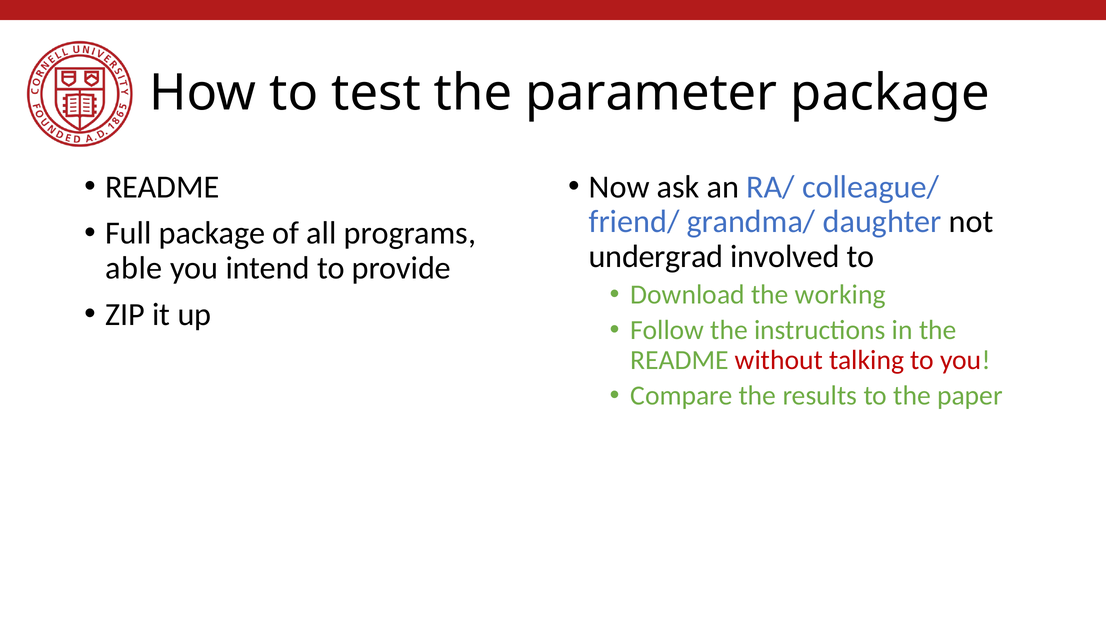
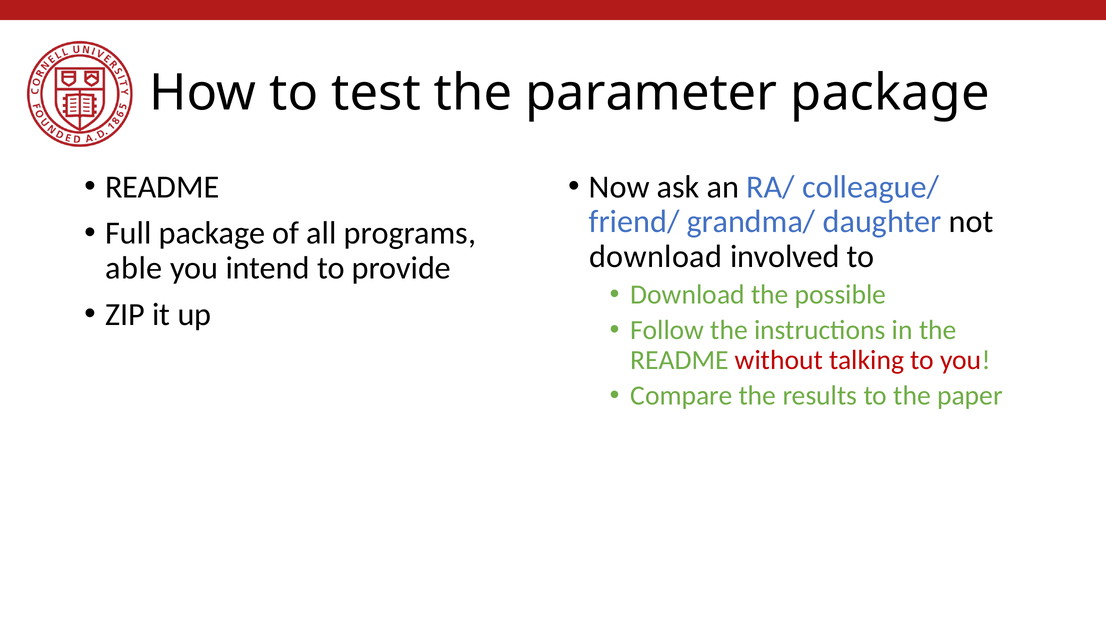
undergrad: undergrad -> download (656, 257)
working: working -> possible (840, 295)
